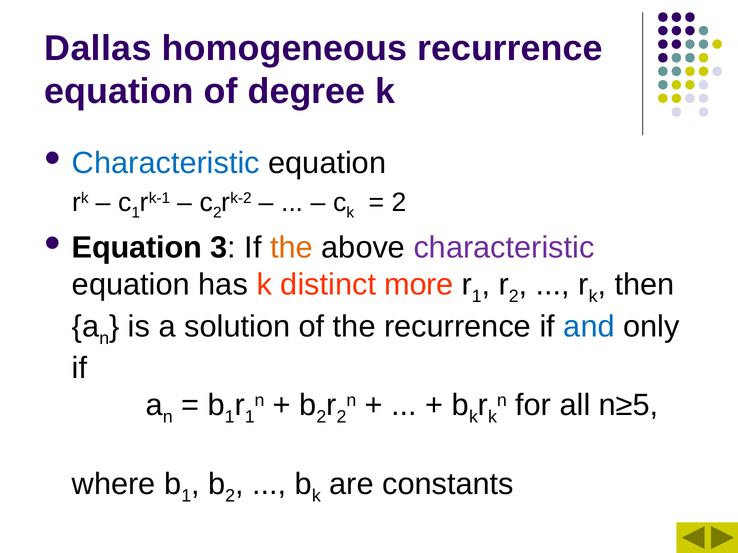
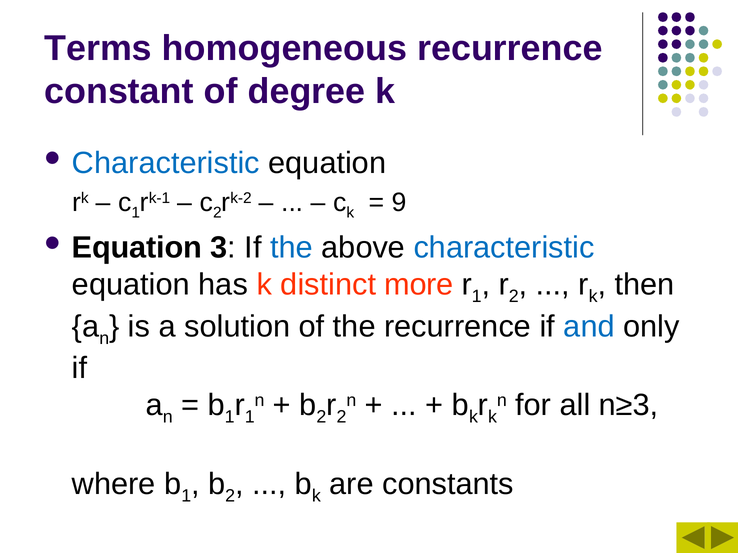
Dallas: Dallas -> Terms (98, 49)
equation: equation -> constant (119, 92)
2: 2 -> 9 (399, 203)
the colour: orange -> blue (291, 248)
characteristic colour: purple -> blue (504, 248)
n≥5: n≥5 -> n≥3 (629, 406)
